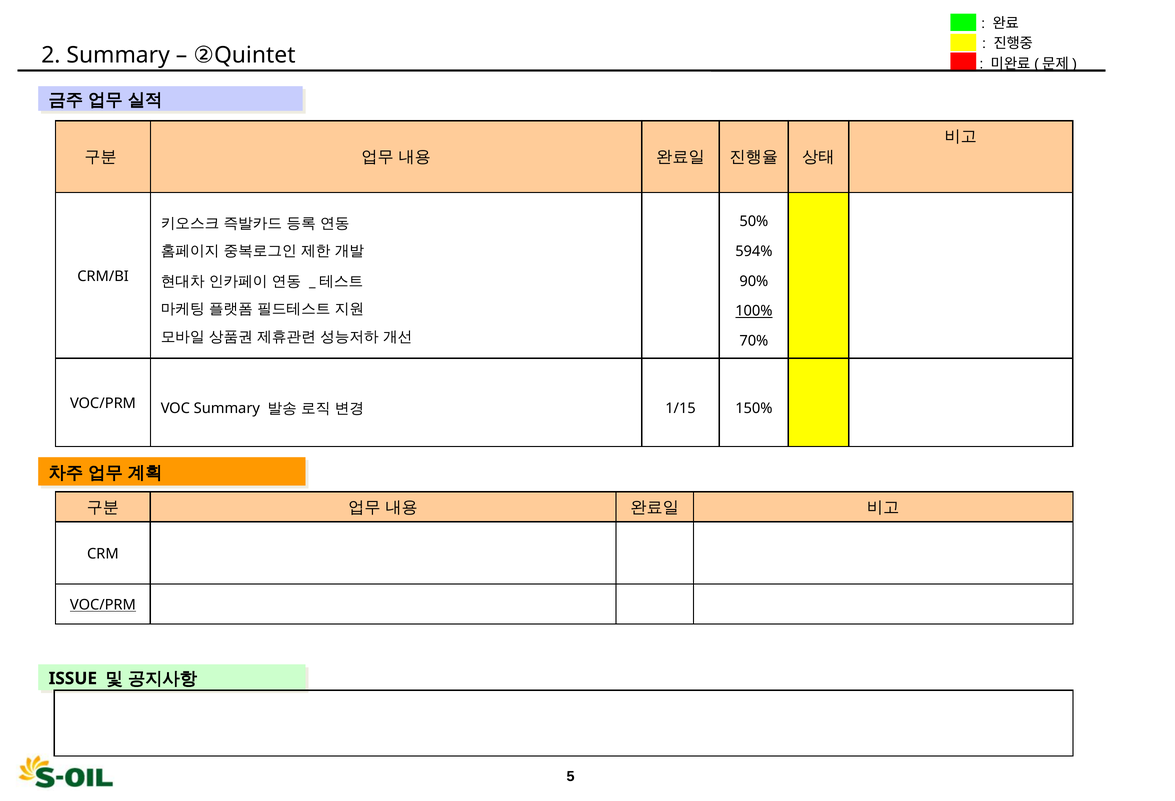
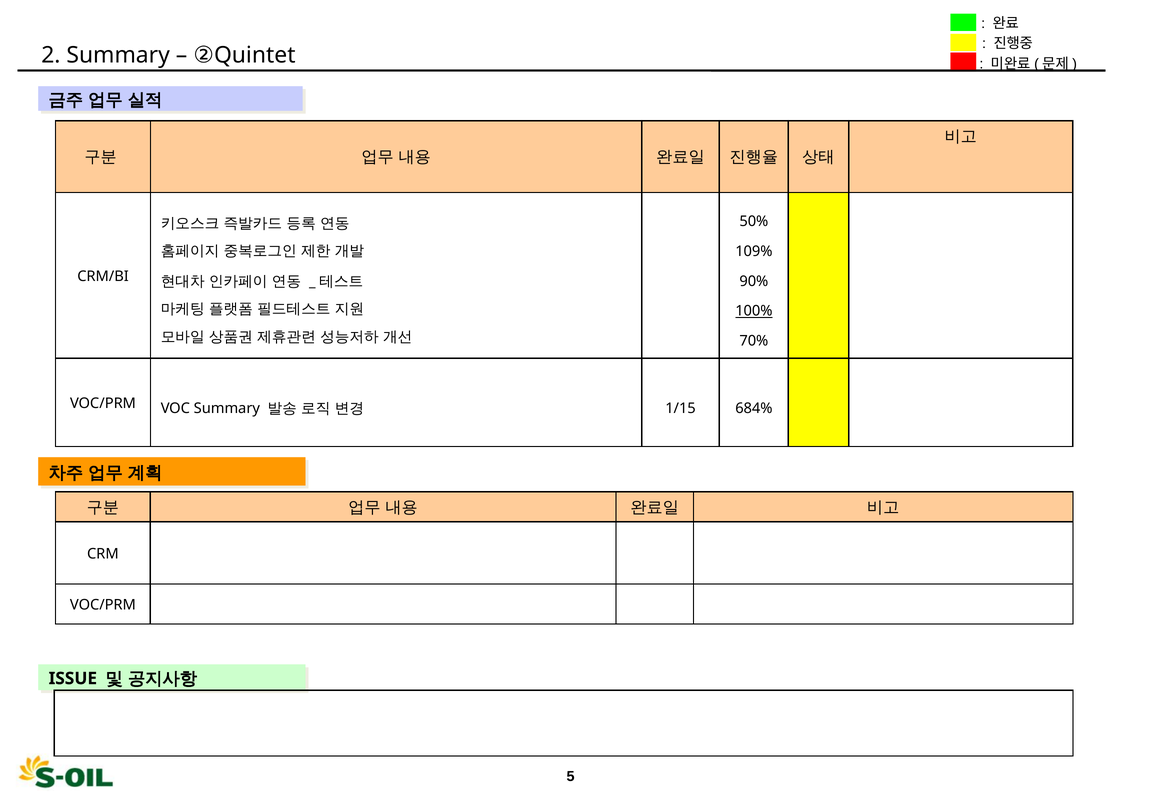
594%: 594% -> 109% (754, 251)
150%: 150% -> 684% (754, 408)
VOC/PRM underline: present -> none (103, 605)
